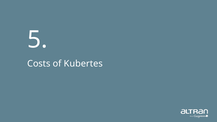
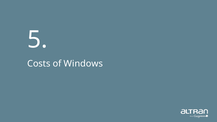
Kubertes: Kubertes -> Windows (83, 64)
